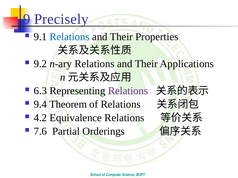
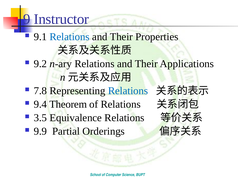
Precisely: Precisely -> Instructor (61, 19)
6.3: 6.3 -> 7.8 (40, 91)
Relations colour: purple -> blue (128, 91)
4.2: 4.2 -> 3.5 (40, 118)
7.6: 7.6 -> 9.9 (40, 132)
